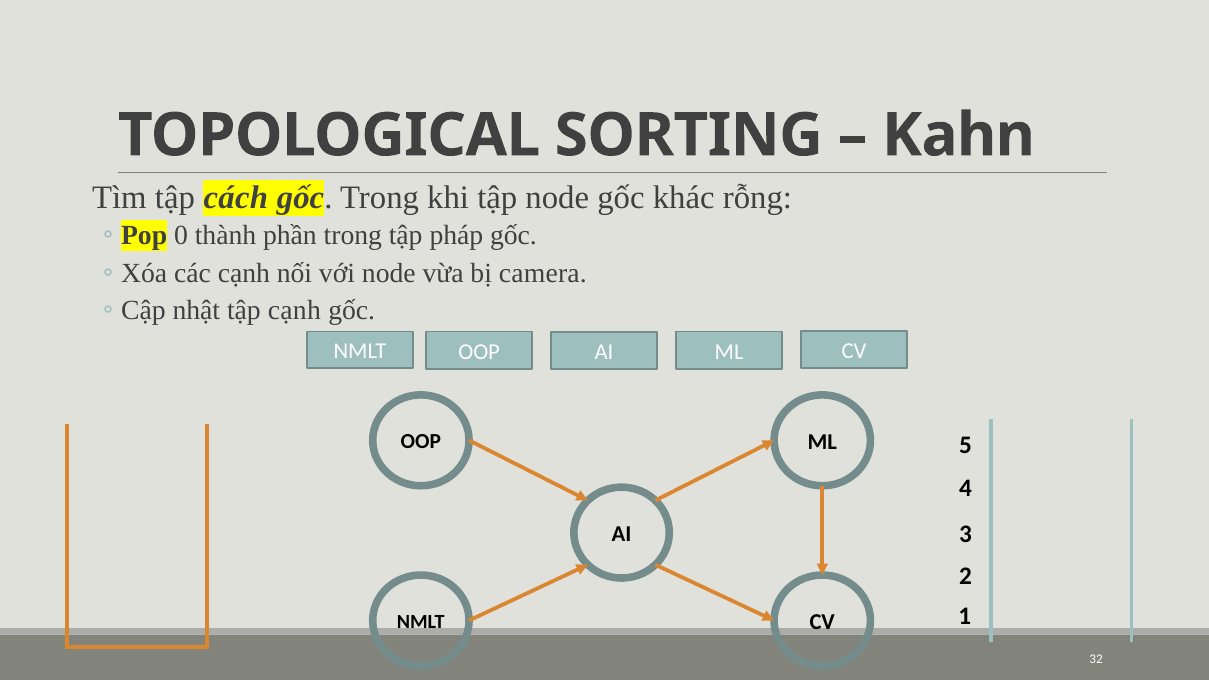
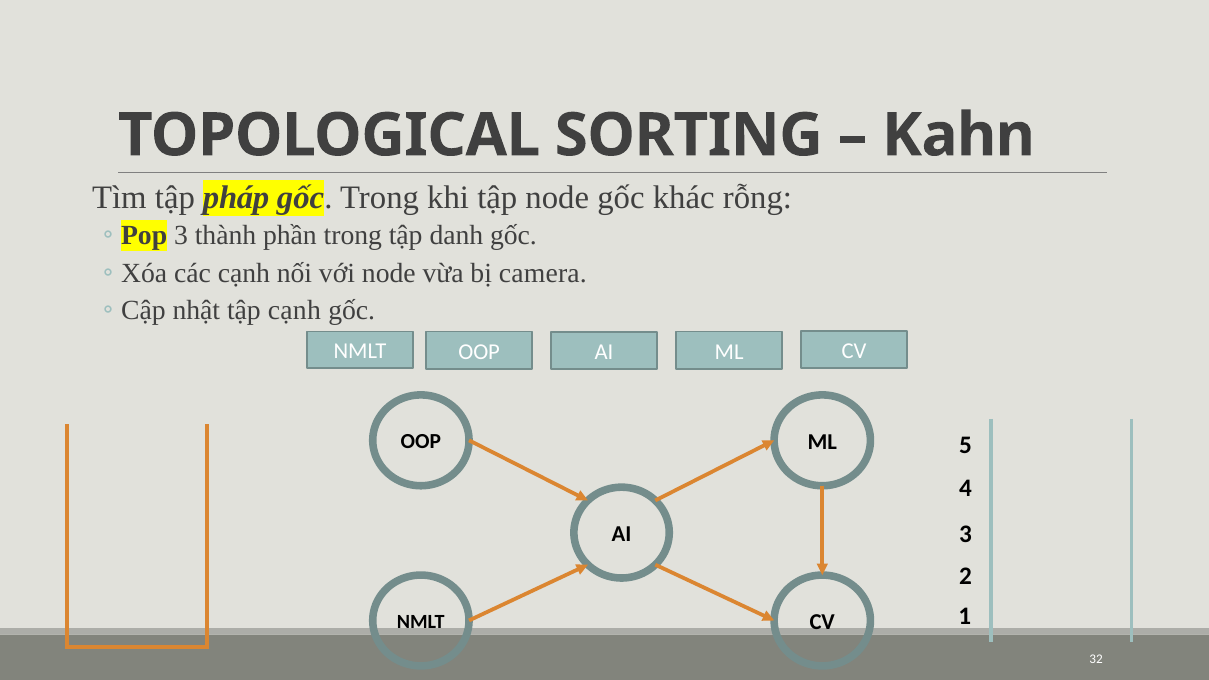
cách: cách -> pháp (236, 198)
Pop 0: 0 -> 3 (181, 236)
pháp: pháp -> danh (456, 236)
